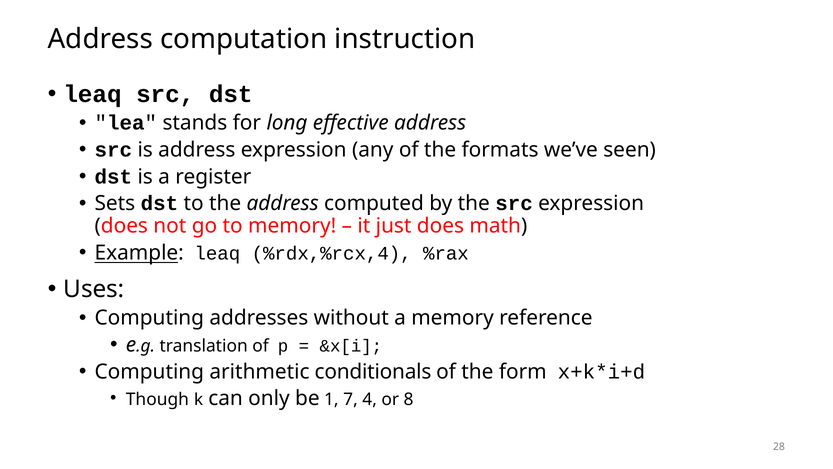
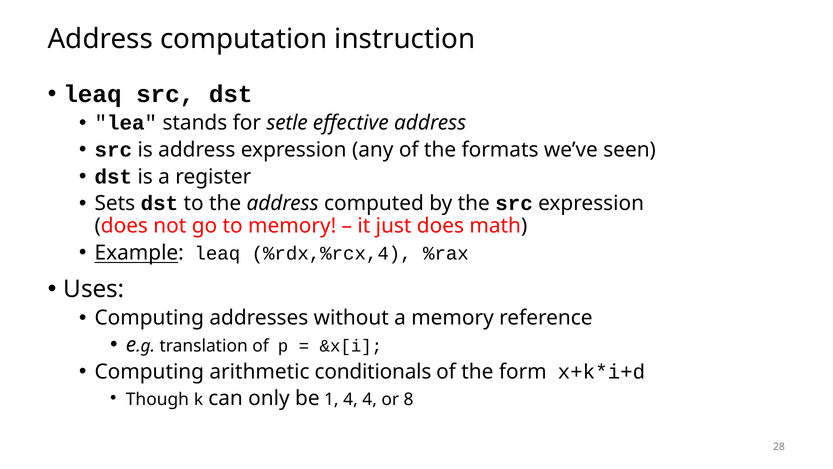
long: long -> setle (287, 123)
1 7: 7 -> 4 (351, 399)
